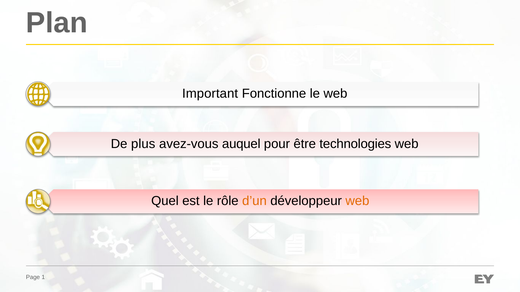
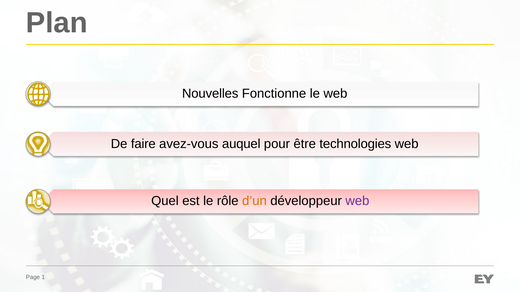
Important: Important -> Nouvelles (210, 94)
plus: plus -> faire (143, 144)
web colour: orange -> purple (357, 201)
